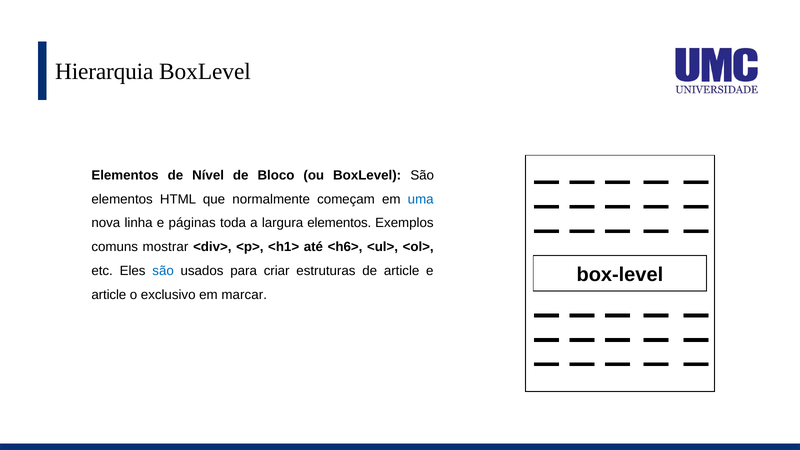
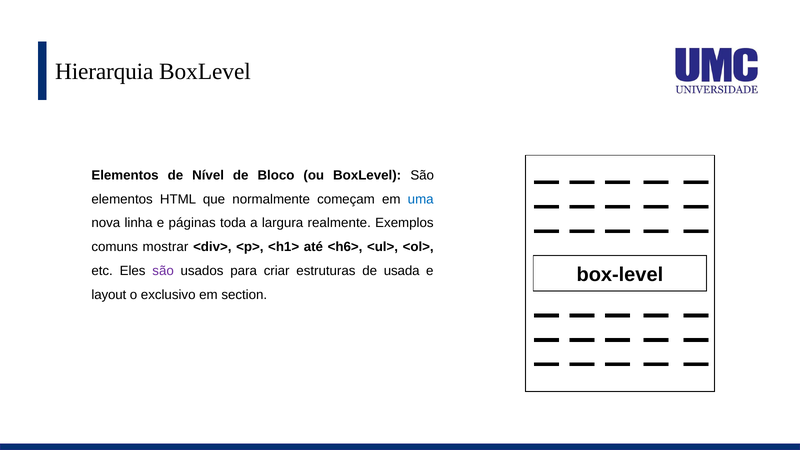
largura elementos: elementos -> realmente (339, 223)
são colour: blue -> purple (163, 271)
de article: article -> usada (402, 271)
article: article -> layout (109, 295)
marcar: marcar -> section (244, 295)
